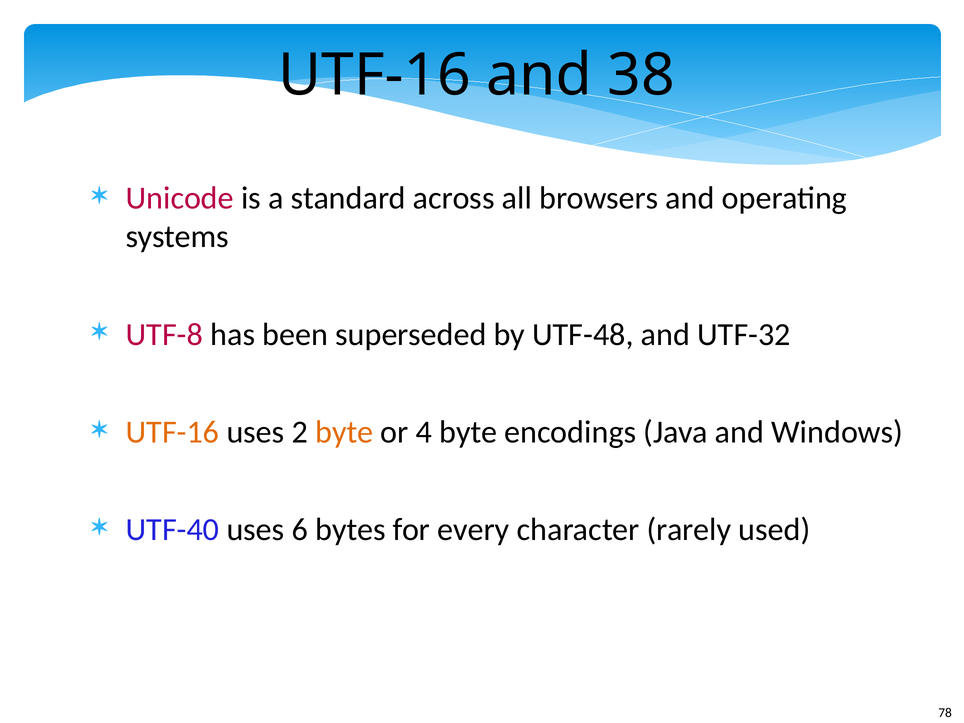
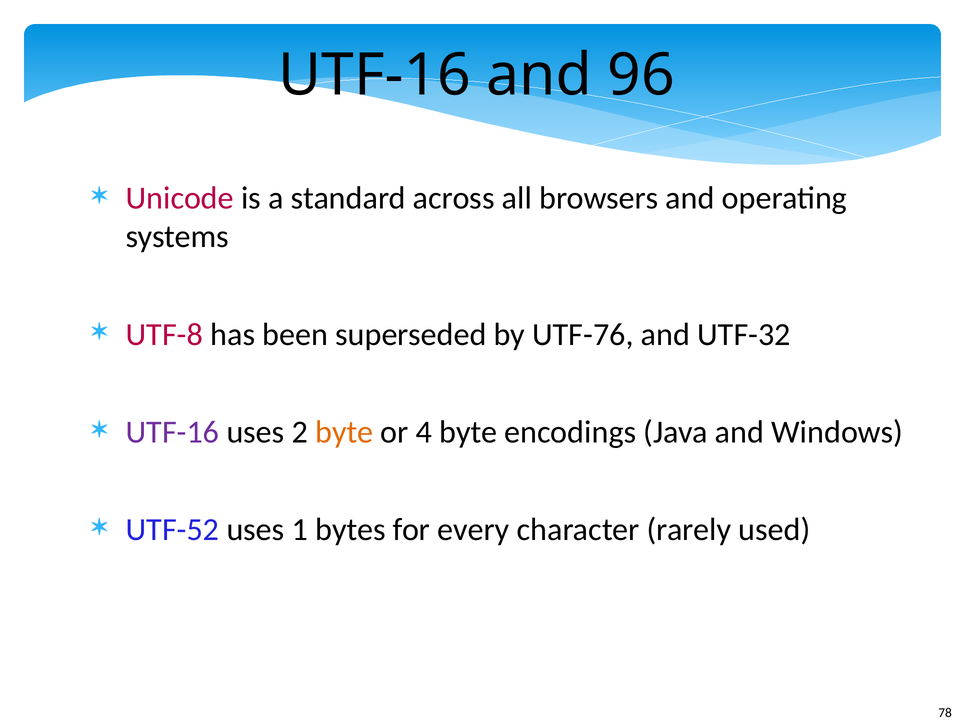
38: 38 -> 96 (641, 75)
UTF-48: UTF-48 -> UTF-76 (583, 334)
UTF-16 colour: orange -> purple (173, 432)
UTF-40: UTF-40 -> UTF-52 (173, 530)
6: 6 -> 1 (300, 530)
